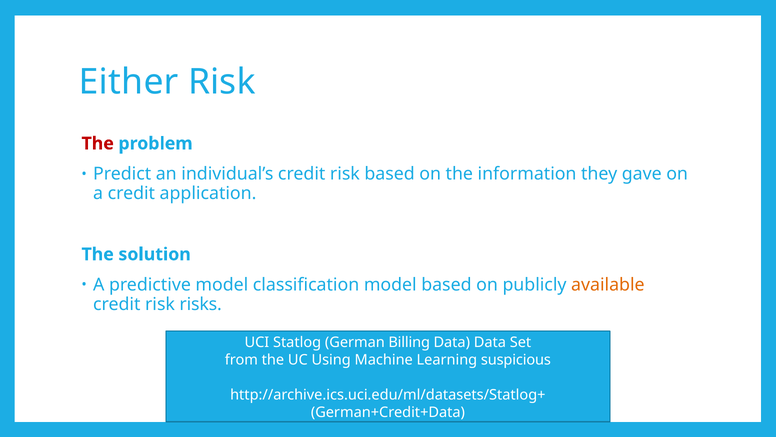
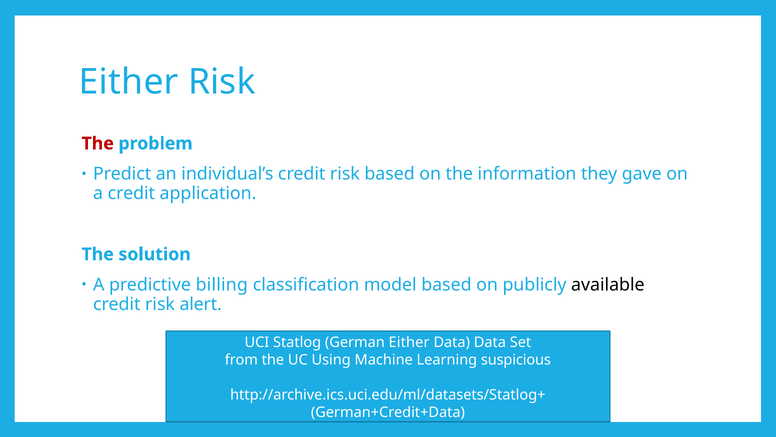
predictive model: model -> billing (222, 285)
available colour: orange -> black (608, 285)
risks: risks -> alert (201, 304)
German Billing: Billing -> Either (409, 342)
